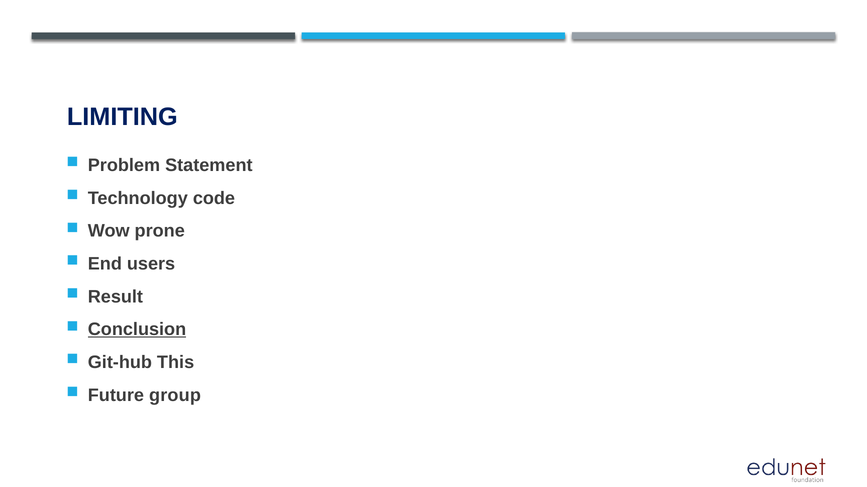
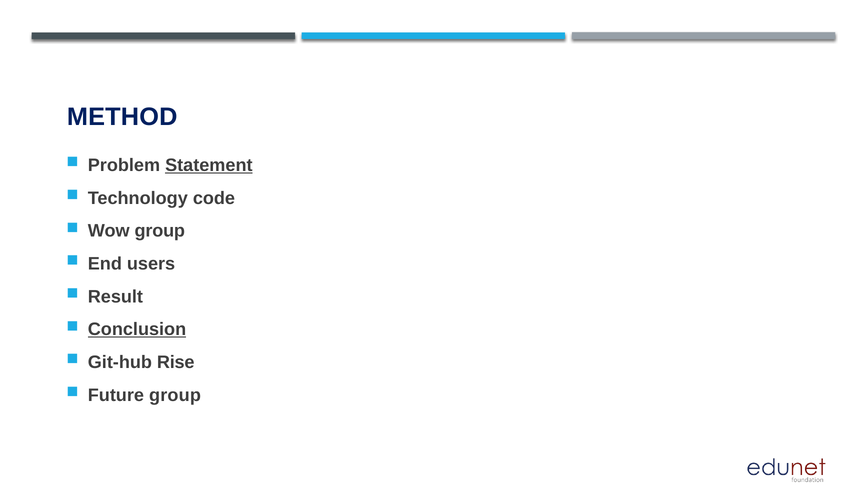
LIMITING: LIMITING -> METHOD (122, 117)
Statement underline: none -> present (209, 166)
Wow prone: prone -> group (160, 231)
This: This -> Rise (176, 363)
